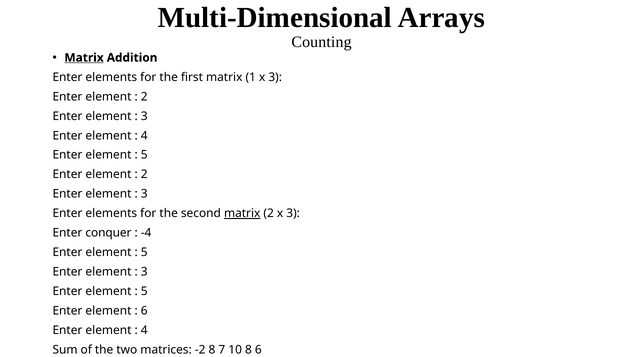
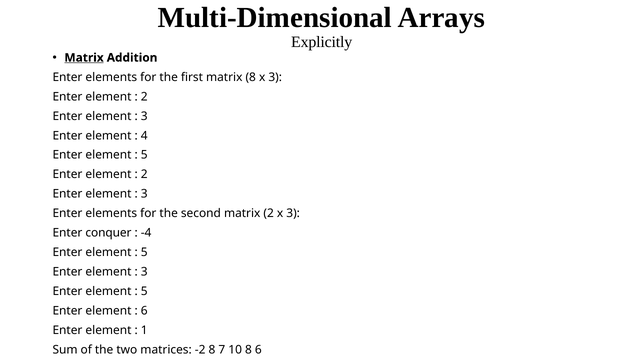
Counting: Counting -> Explicitly (322, 42)
matrix 1: 1 -> 8 (251, 77)
matrix underline: present -> none (242, 214)
4: 4 -> 1 (144, 330)
